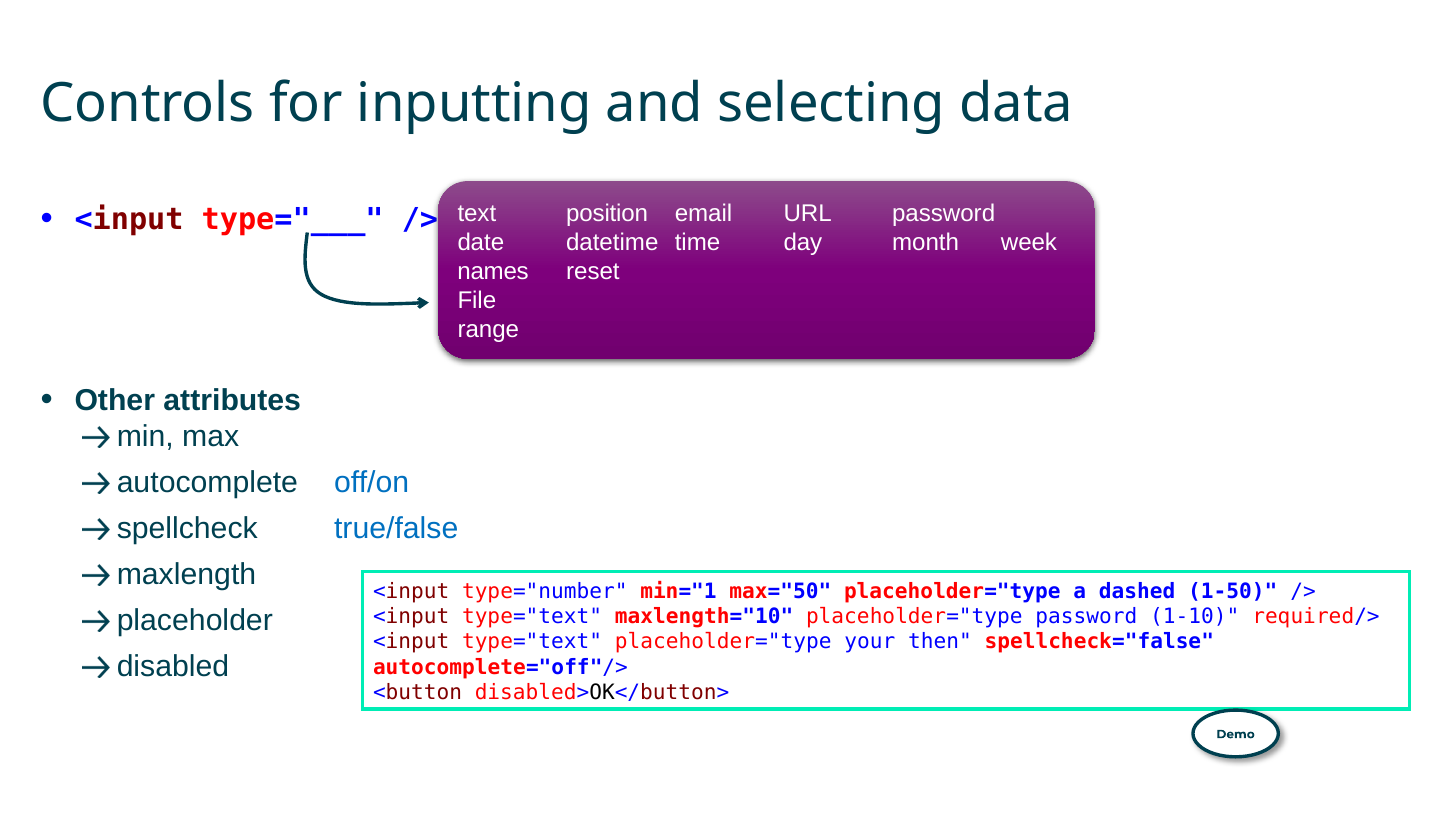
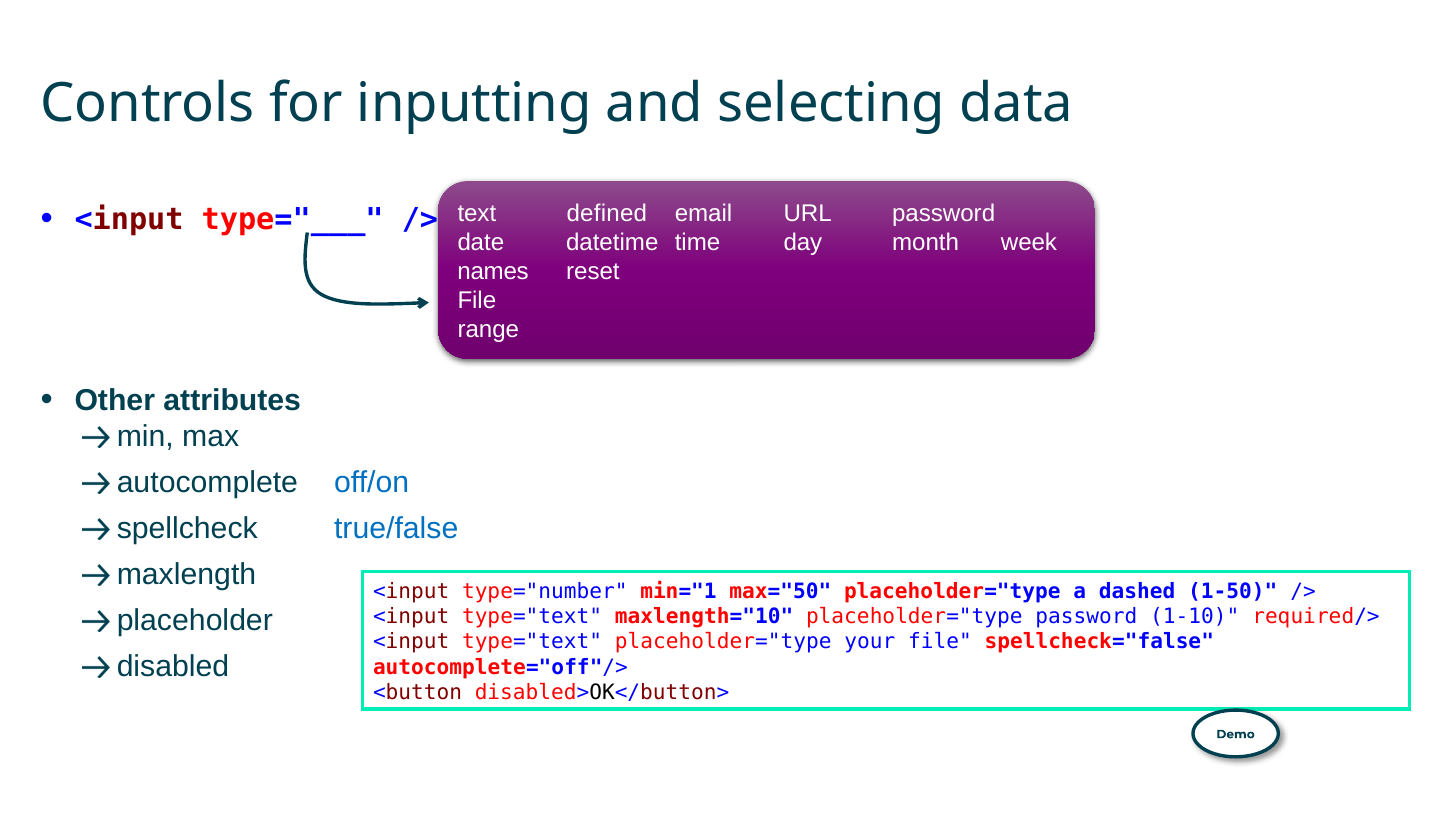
position: position -> defined (607, 214)
your then: then -> file (940, 642)
